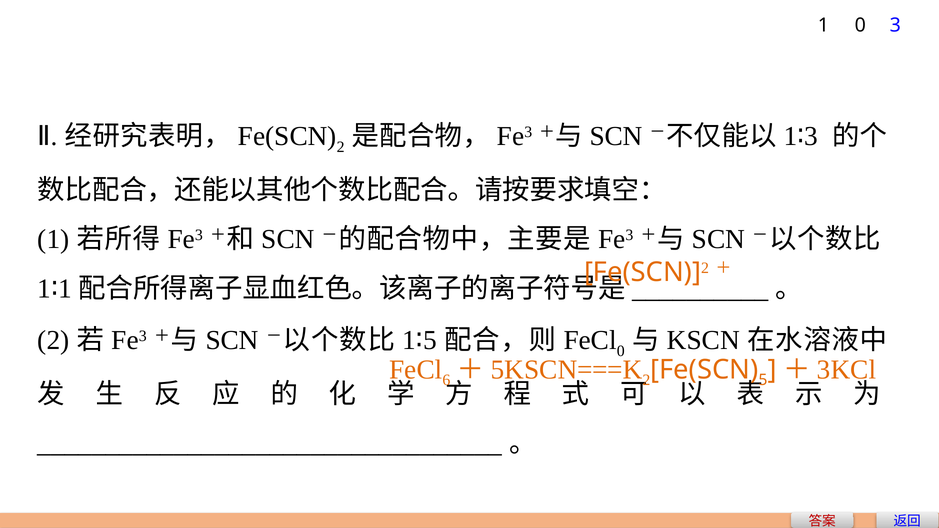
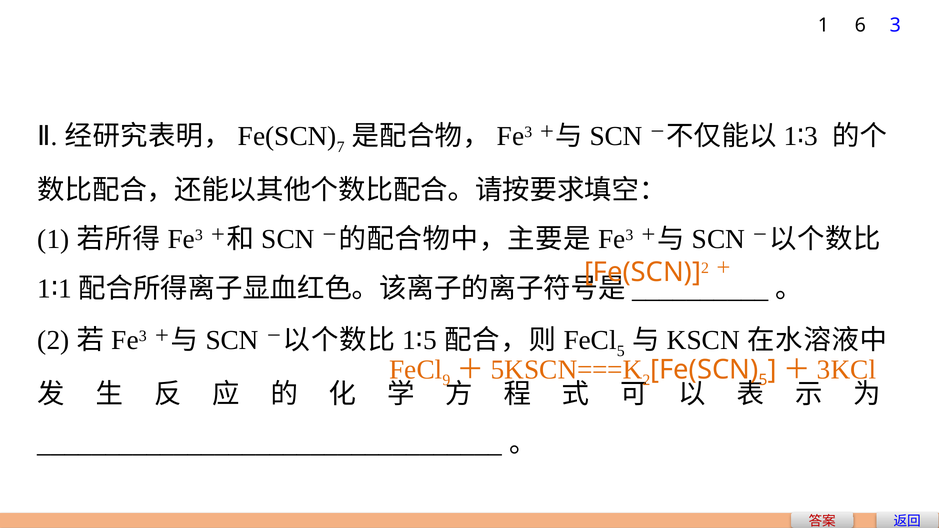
1 0: 0 -> 6 (860, 25)
2: 2 -> 7 (341, 147)
0: 0 -> 5 (621, 351)
6: 6 -> 9 (446, 380)
